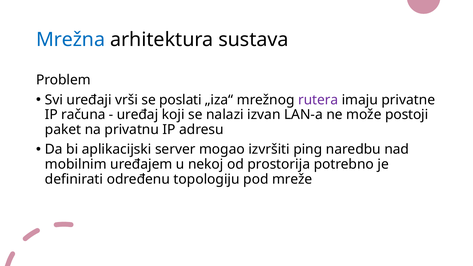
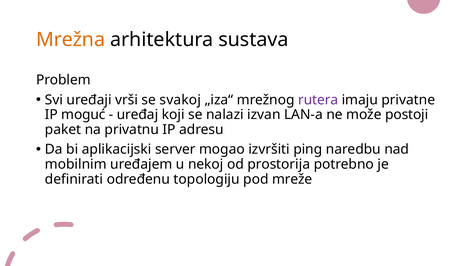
Mrežna colour: blue -> orange (71, 40)
poslati: poslati -> svakoj (180, 100)
računa: računa -> moguć (83, 115)
